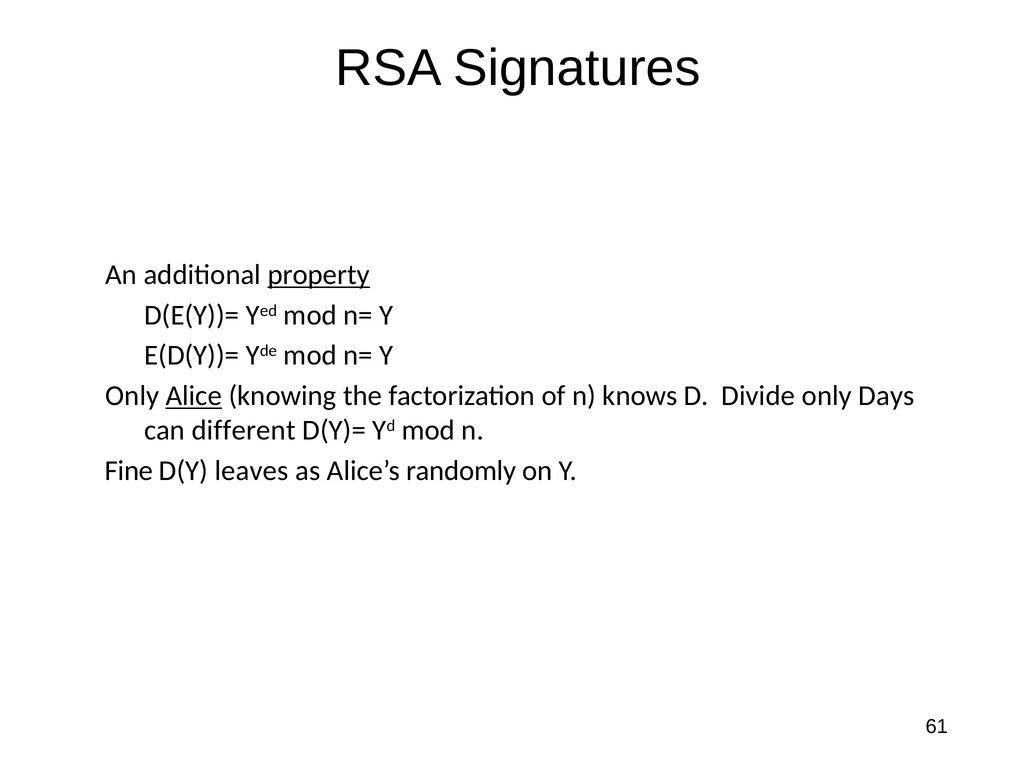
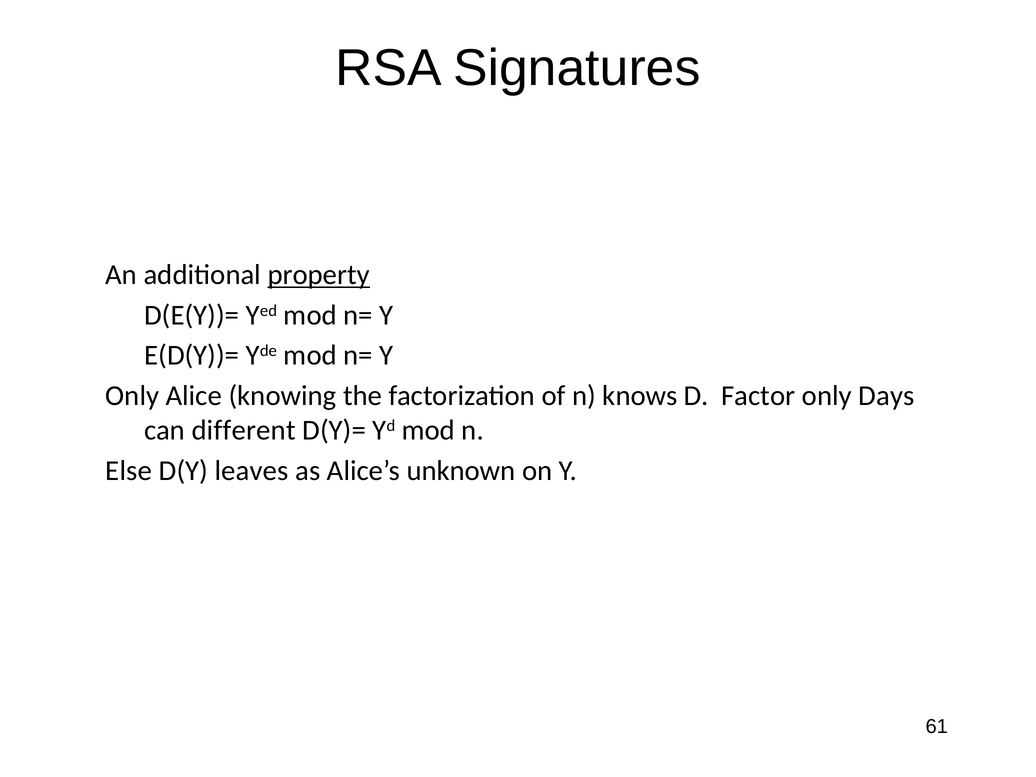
Alice underline: present -> none (194, 396)
Divide: Divide -> Factor (758, 396)
Fine: Fine -> Else (129, 471)
randomly: randomly -> unknown (461, 471)
